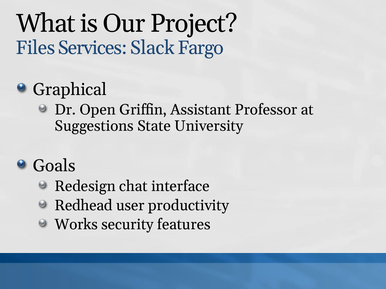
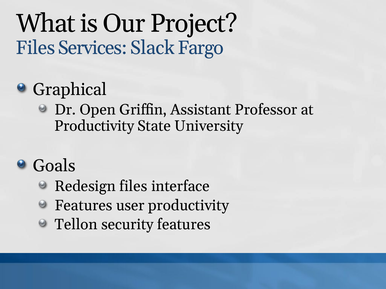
Suggestions: Suggestions -> Productivity (94, 126)
Redesign chat: chat -> files (133, 186)
Redhead: Redhead -> Features (84, 206)
Works: Works -> Tellon (76, 225)
